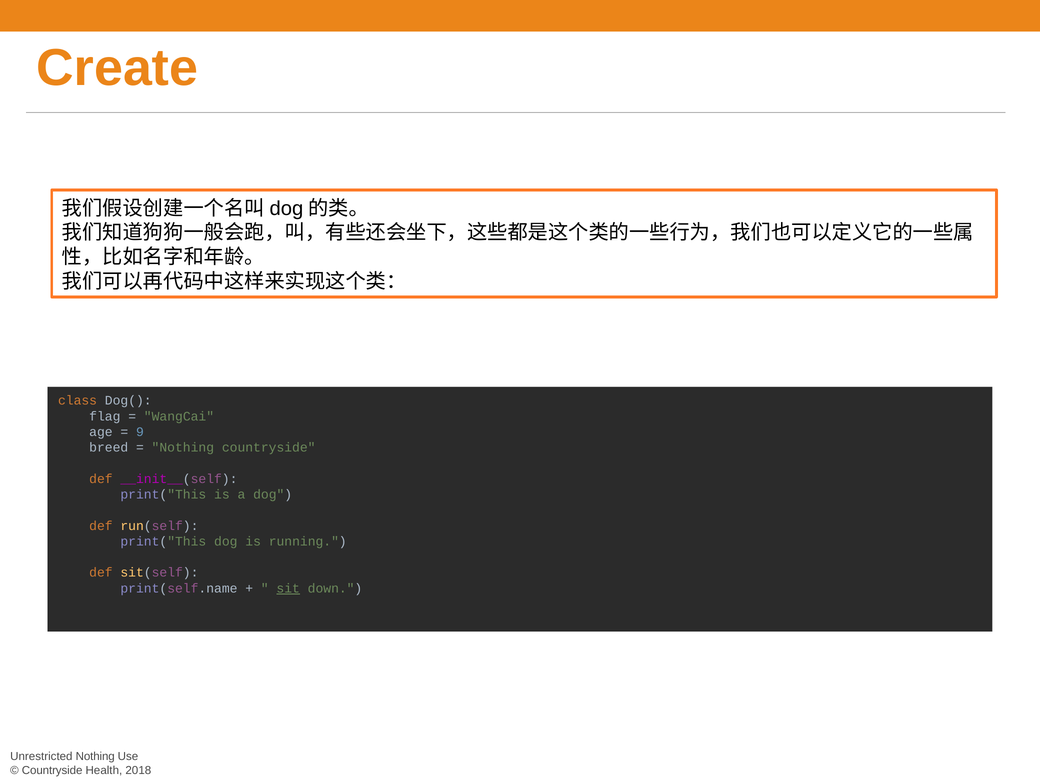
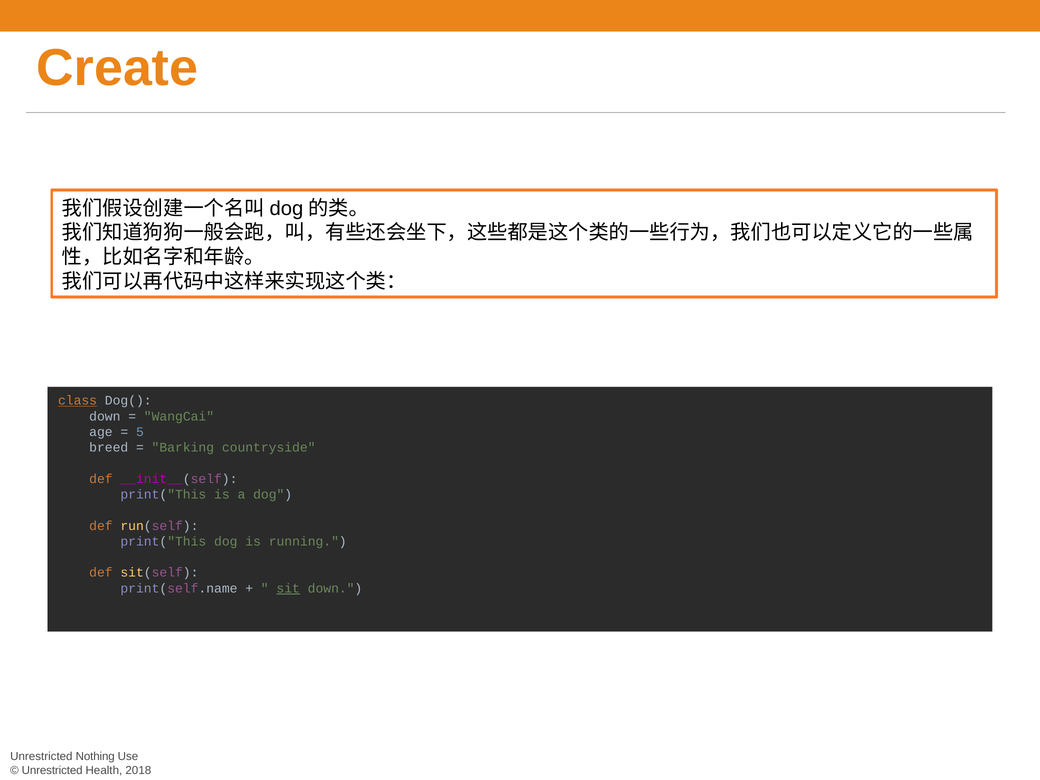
class underline: none -> present (78, 401)
flag: flag -> down (105, 416)
9: 9 -> 5 (140, 432)
Nothing: Nothing -> Barking (183, 448)
Countryside: Countryside -> Unrestricted (52, 770)
